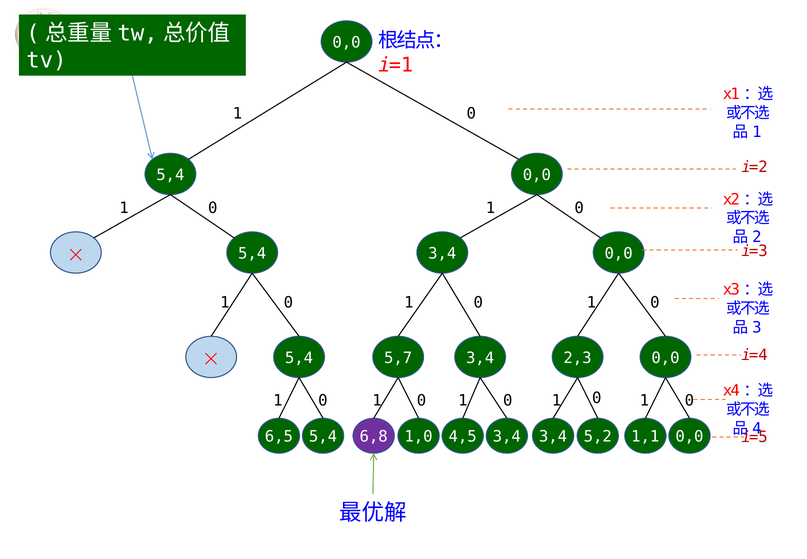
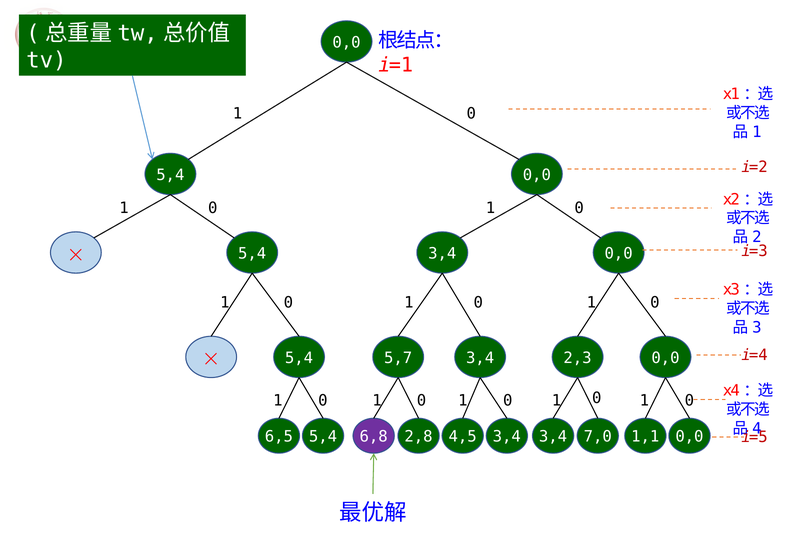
1,0: 1,0 -> 2,8 (419, 437)
5,2: 5,2 -> 7,0 (598, 437)
